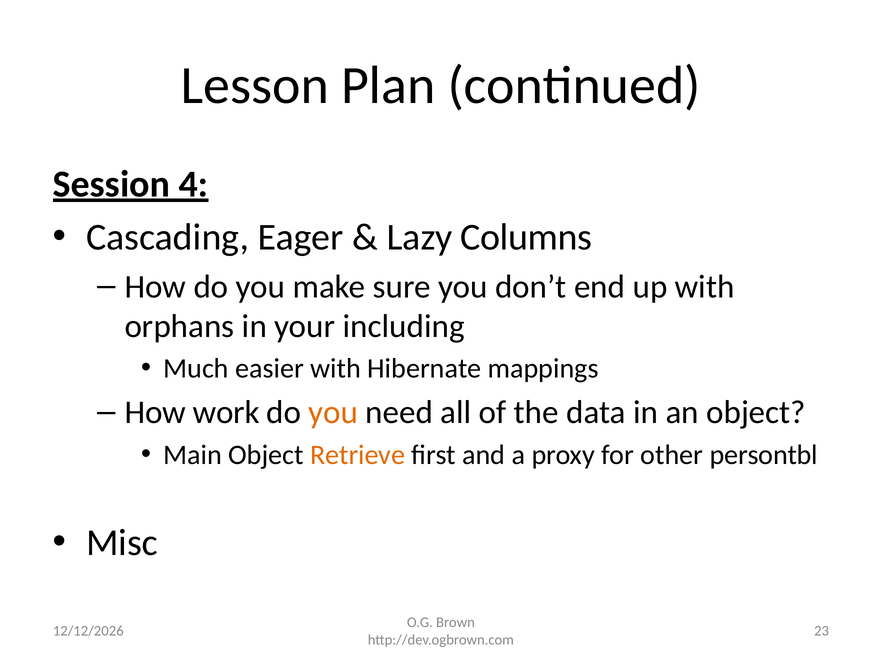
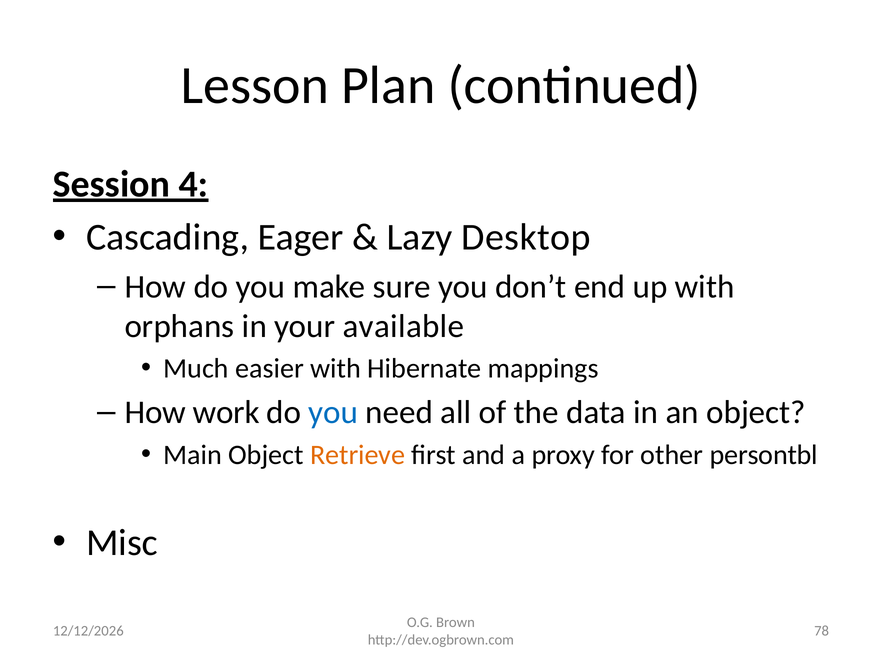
Columns: Columns -> Desktop (526, 238)
including: including -> available (403, 327)
you colour: orange -> blue (333, 413)
23: 23 -> 78 (822, 632)
